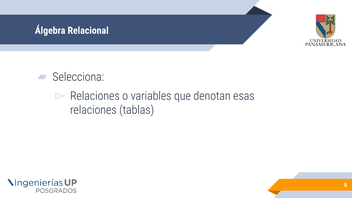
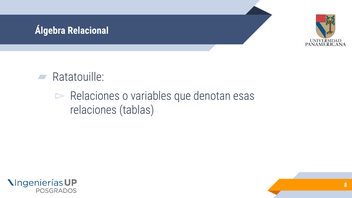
Selecciona: Selecciona -> Ratatouille (78, 77)
